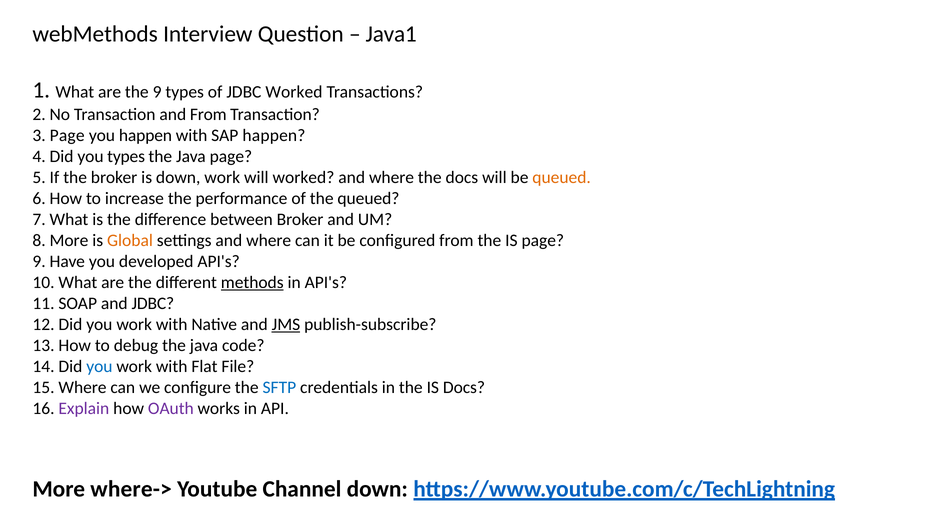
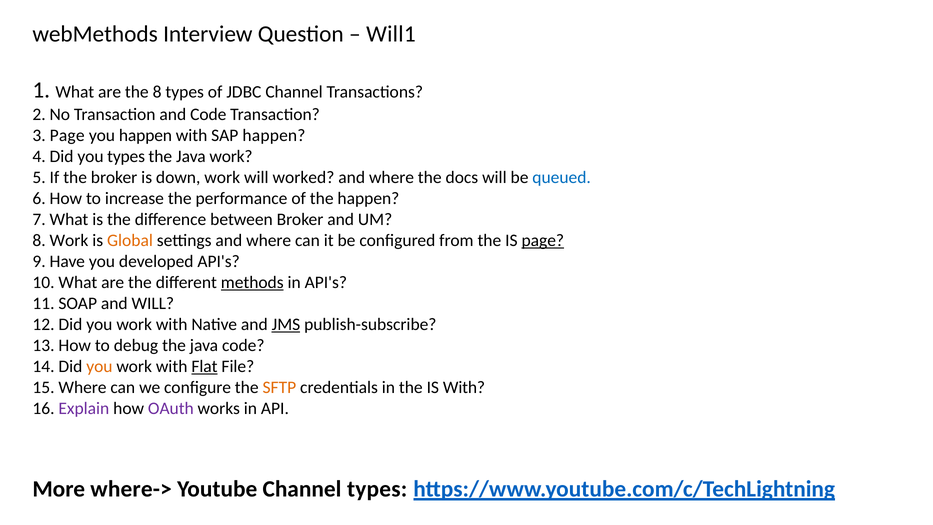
Java1: Java1 -> Will1 (391, 34)
the 9: 9 -> 8 (157, 92)
JDBC Worked: Worked -> Channel (294, 92)
and From: From -> Code (208, 114)
Java page: page -> work (231, 156)
queued colour: orange -> blue (562, 177)
the queued: queued -> happen (368, 198)
8 More: More -> Work (69, 240)
page underline: none -> present (543, 240)
and JDBC: JDBC -> WILL (153, 303)
you colour: blue -> orange (99, 366)
Flat underline: none -> present (204, 366)
SFTP colour: blue -> orange (279, 387)
IS Docs: Docs -> With (464, 387)
Channel down: down -> types (377, 489)
